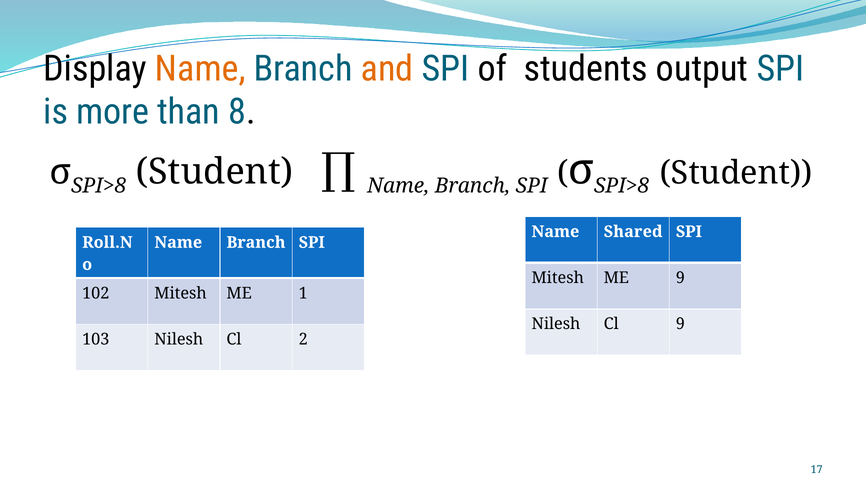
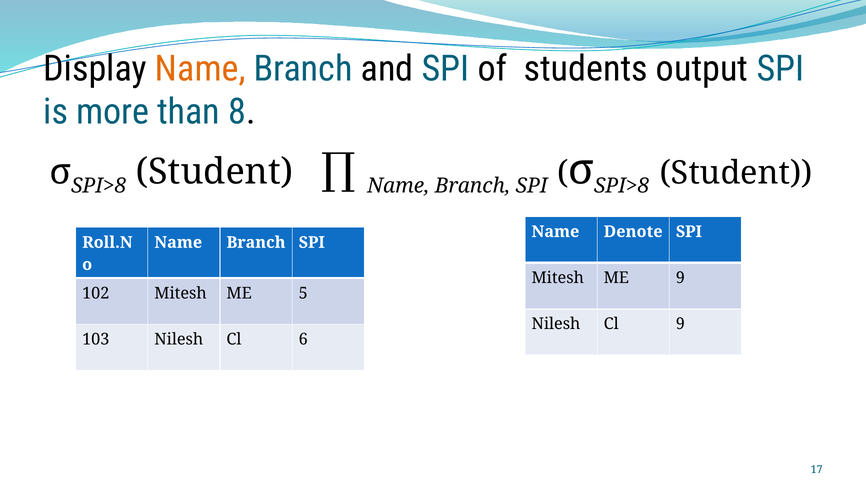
and colour: orange -> black (387, 69)
Shared: Shared -> Denote (633, 232)
1: 1 -> 5 (303, 293)
2: 2 -> 6 (303, 340)
